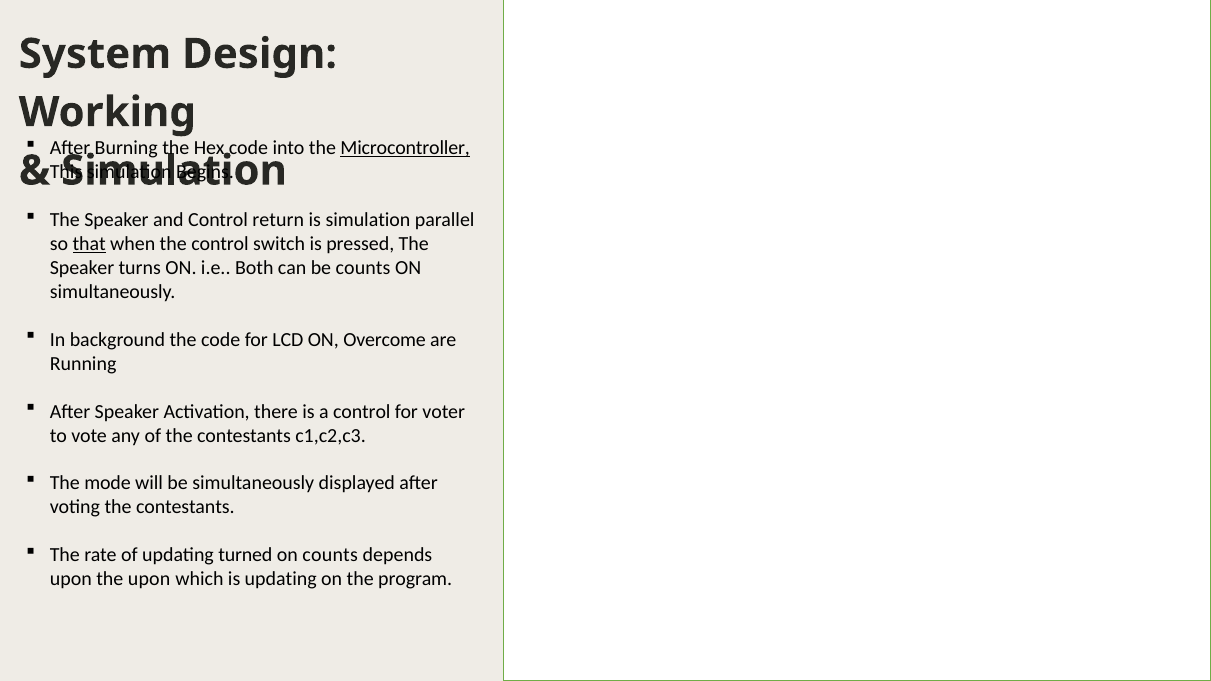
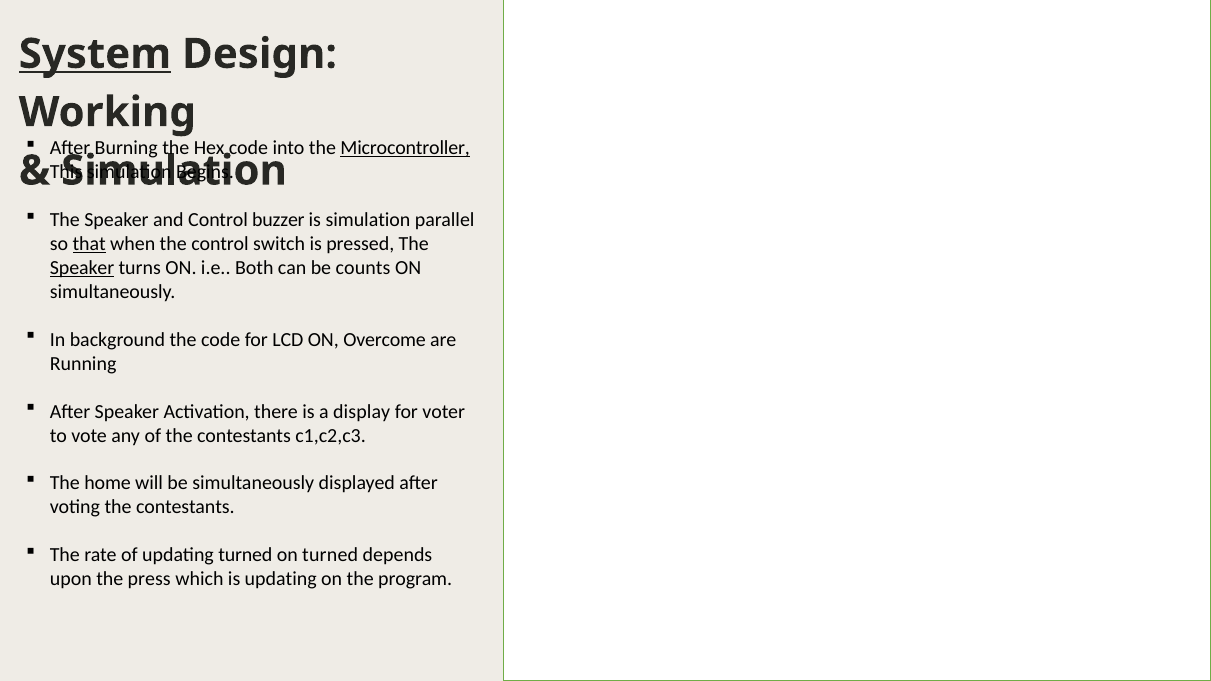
System underline: none -> present (95, 54)
return: return -> buzzer (278, 220)
Speaker underline: none -> present (82, 268)
a control: control -> display (362, 412)
mode: mode -> home (108, 483)
on counts: counts -> turned (330, 555)
the upon: upon -> press (149, 579)
